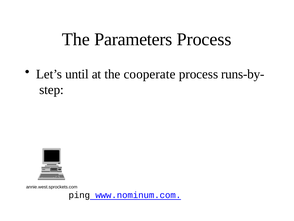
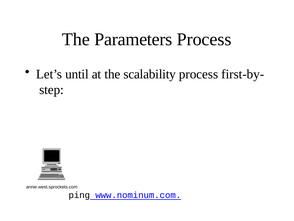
cooperate: cooperate -> scalability (150, 74)
runs-by-: runs-by- -> first-by- (243, 74)
